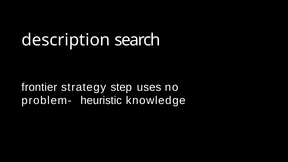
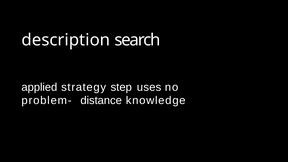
frontier: frontier -> applied (39, 87)
heuristic: heuristic -> distance (101, 101)
